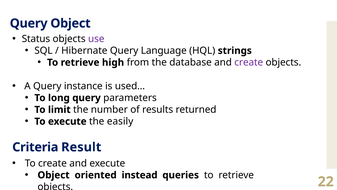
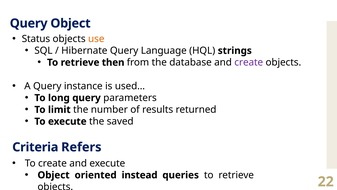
use colour: purple -> orange (96, 39)
high: high -> then (113, 62)
easily: easily -> saved (120, 121)
Result: Result -> Refers (81, 147)
